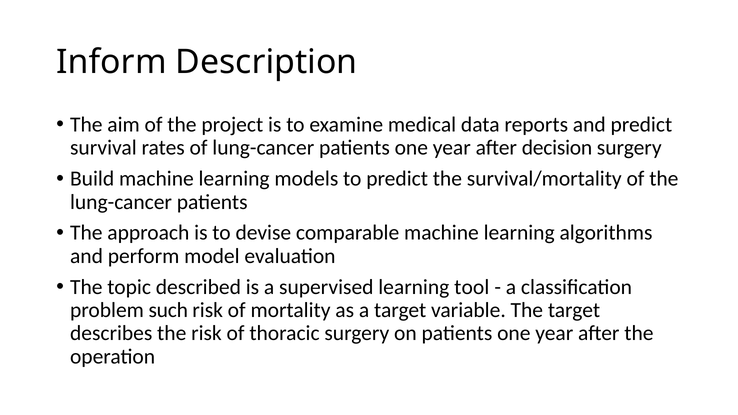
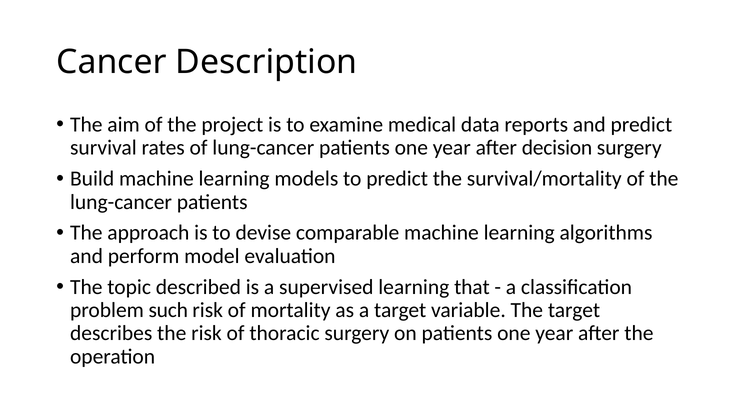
Inform: Inform -> Cancer (111, 62)
tool: tool -> that (472, 287)
